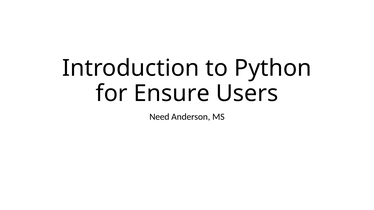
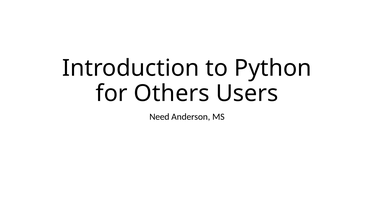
Ensure: Ensure -> Others (172, 93)
